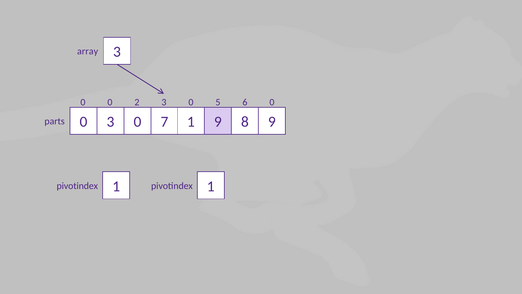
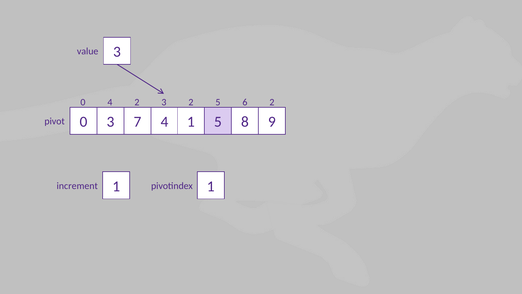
array: array -> value (88, 51)
0: 0 -> 4 (110, 102)
3 0: 0 -> 2 (191, 102)
6 0: 0 -> 2 (272, 102)
0: 0 -> 7 (137, 122)
3 7: 7 -> 4 (164, 122)
1 9: 9 -> 5 (218, 122)
parts: parts -> pivot (55, 121)
pivotindex: pivotindex -> increment (77, 186)
